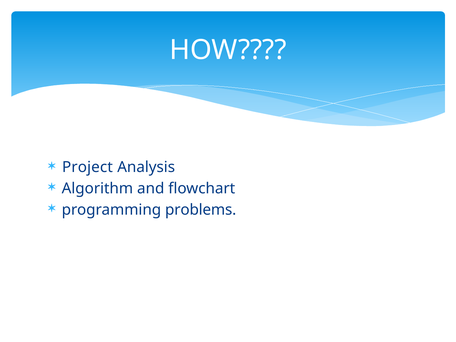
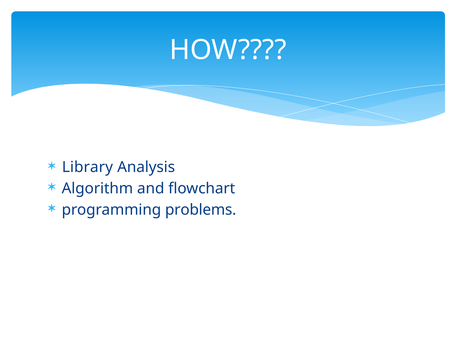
Project: Project -> Library (87, 167)
